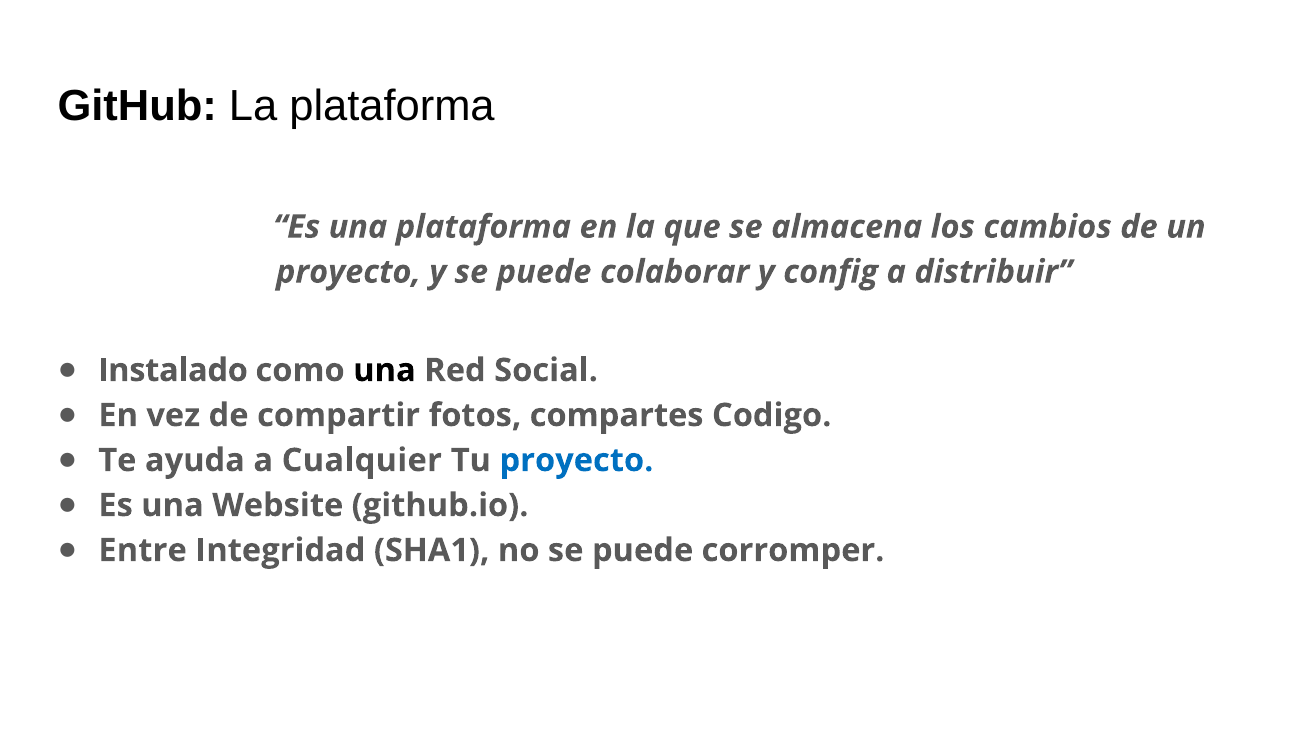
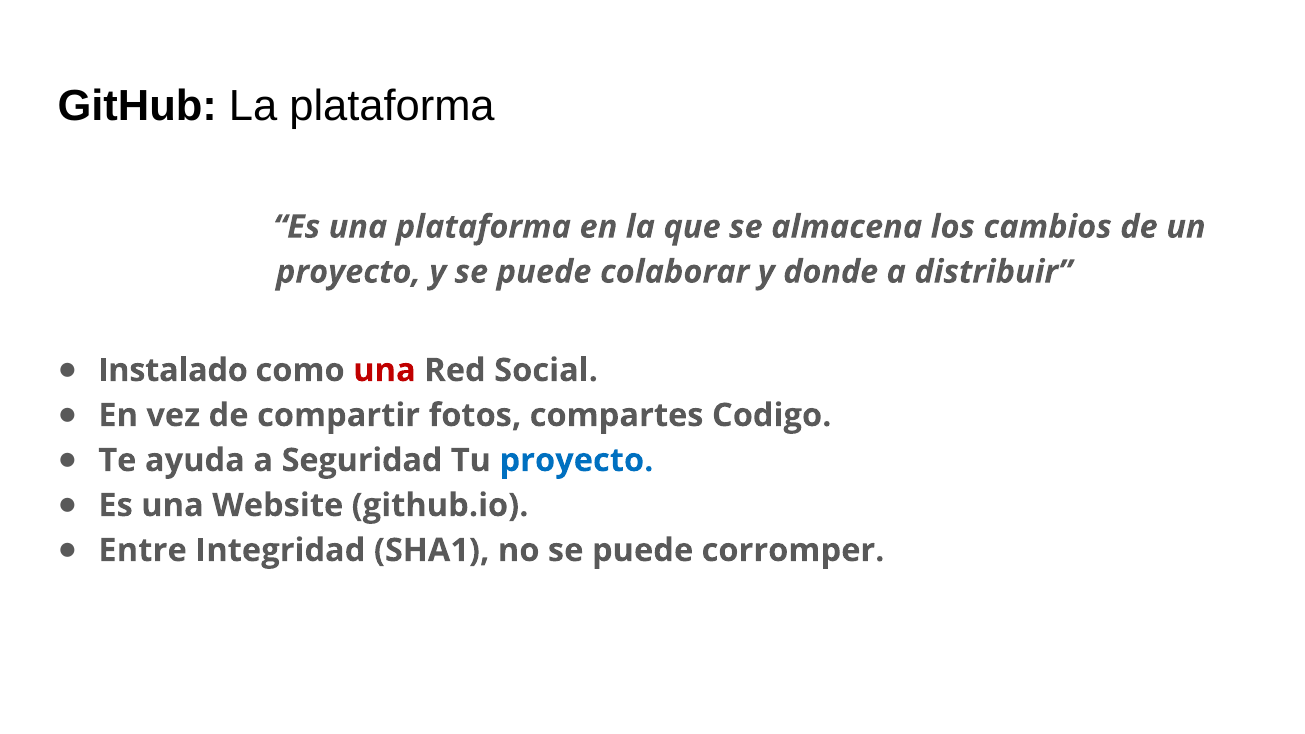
config: config -> donde (831, 272)
una colour: black -> red (384, 370)
Cualquier: Cualquier -> Seguridad (362, 460)
